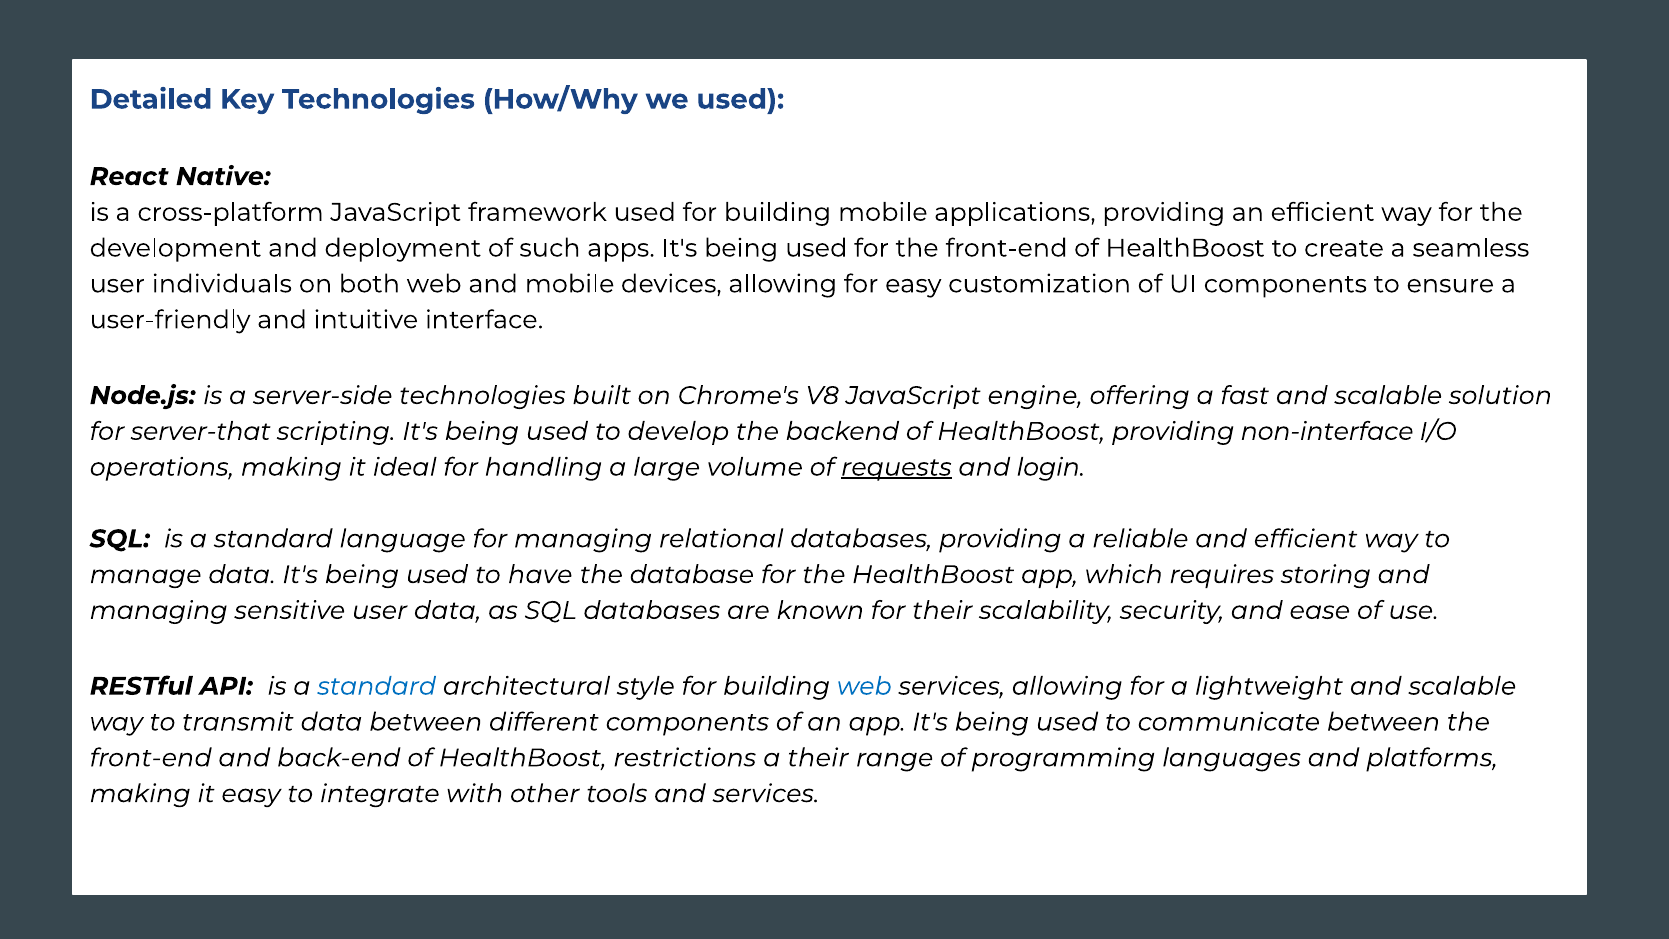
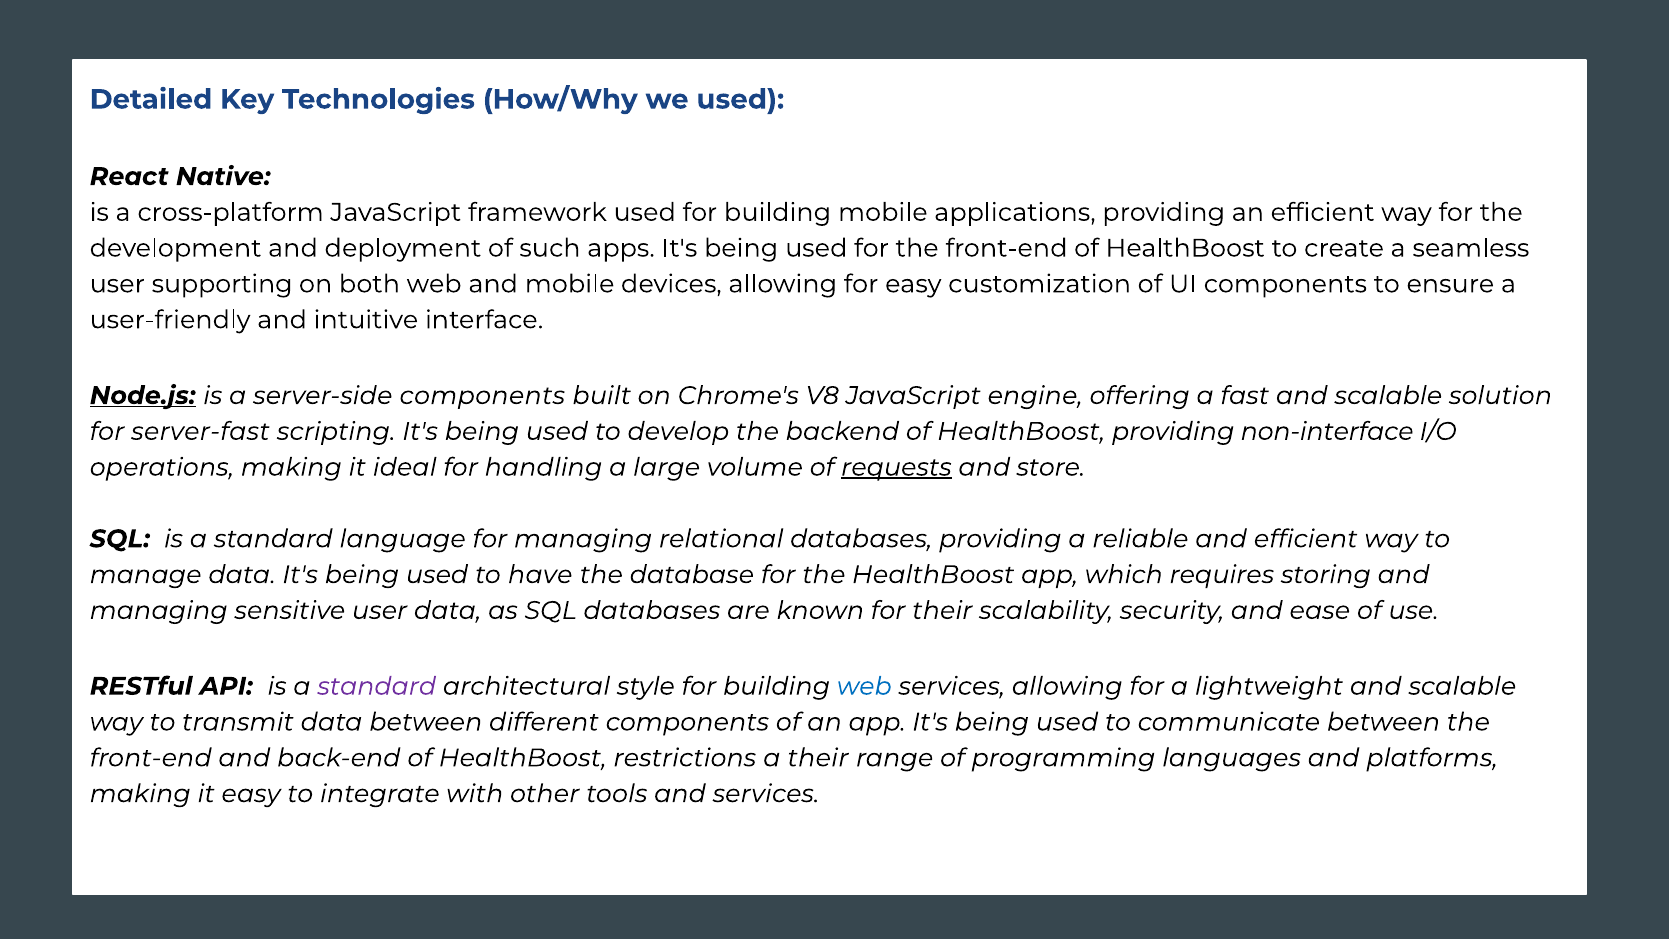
individuals: individuals -> supporting (222, 284)
Node.js underline: none -> present (143, 396)
server-side technologies: technologies -> components (482, 396)
server-that: server-that -> server-fast (200, 431)
login: login -> store (1051, 467)
standard colour: blue -> purple (377, 686)
